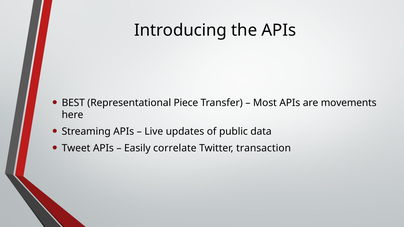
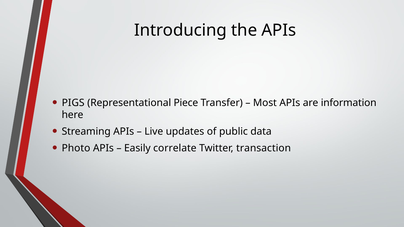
BEST: BEST -> PIGS (73, 103)
movements: movements -> information (349, 103)
Tweet: Tweet -> Photo (76, 148)
